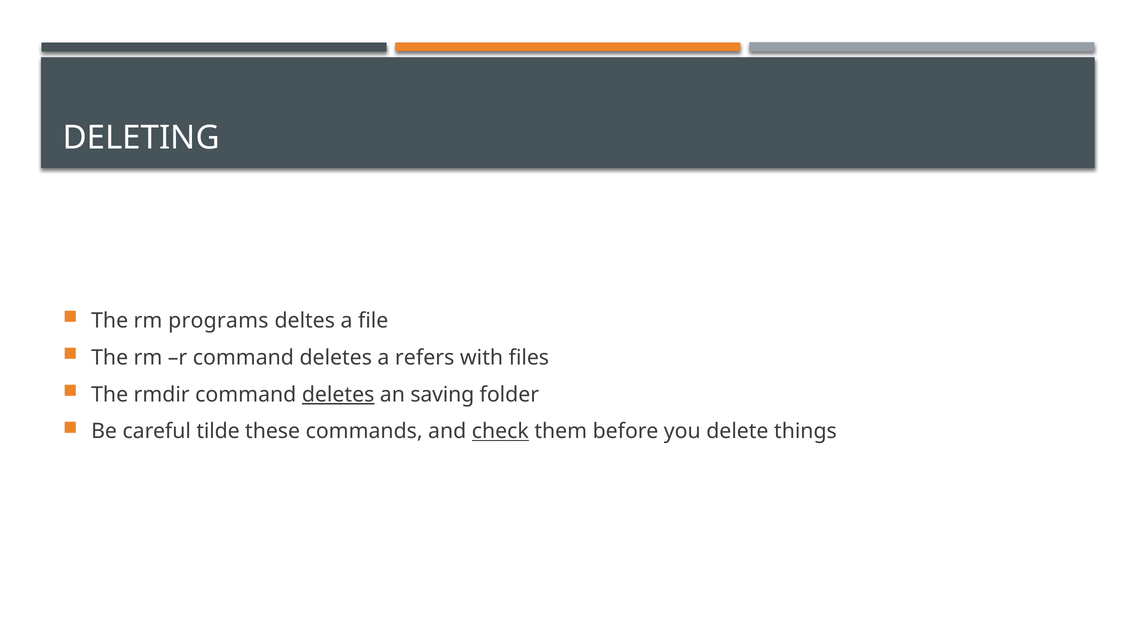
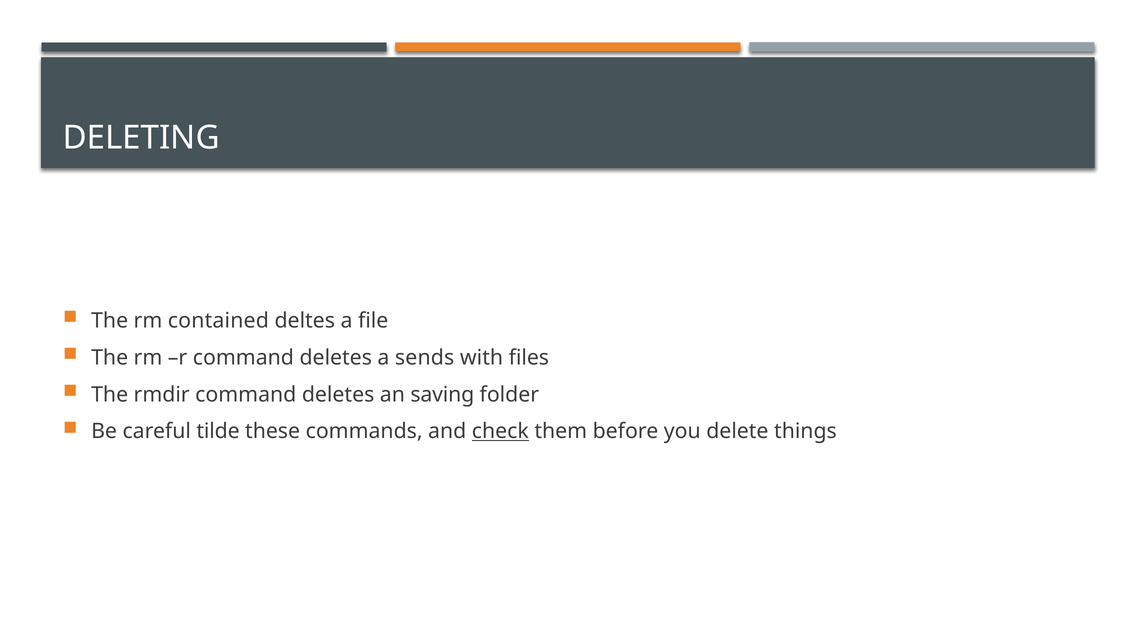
programs: programs -> contained (218, 321)
refers: refers -> sends (425, 358)
deletes underline: present -> none (338, 394)
